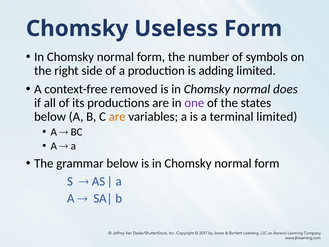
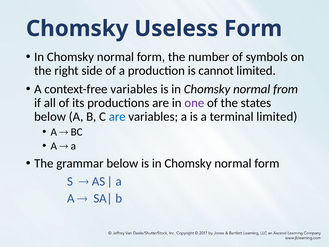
adding: adding -> cannot (216, 71)
context-free removed: removed -> variables (134, 89)
does: does -> from (286, 89)
are colour: orange -> blue (117, 117)
